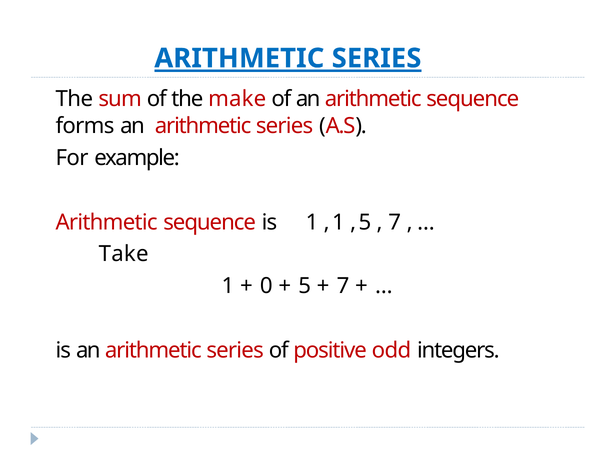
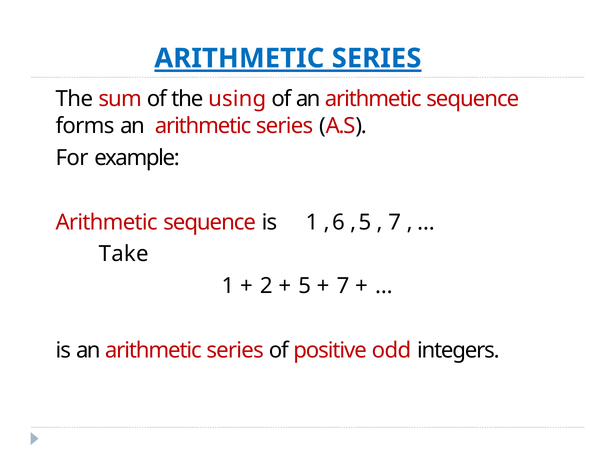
make: make -> using (237, 99)
1: 1 -> 6 (338, 223)
0: 0 -> 2 (266, 286)
